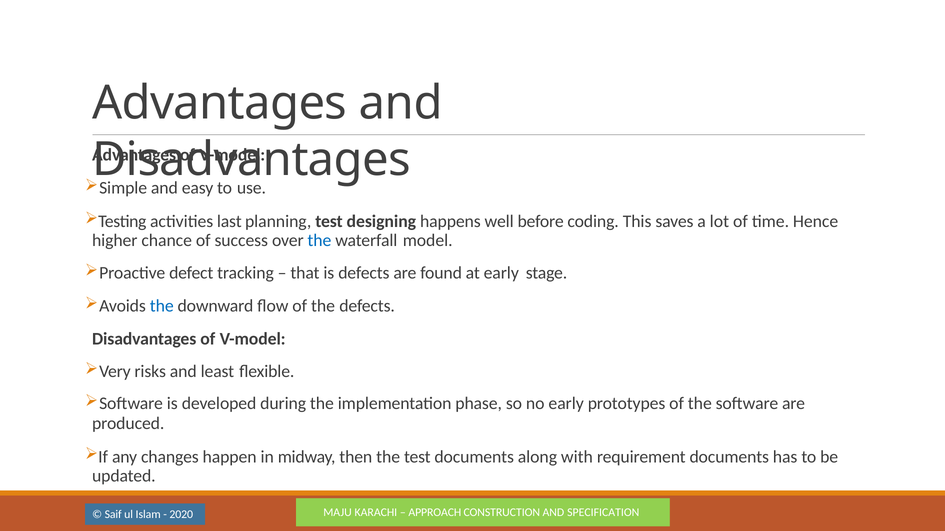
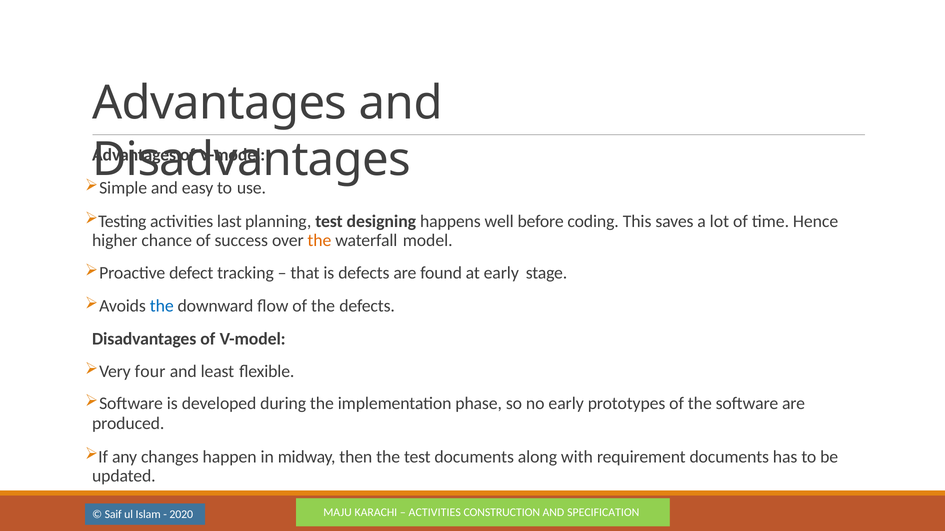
the colour: blue -> orange (319, 241)
risks: risks -> four (150, 372)
APPROACH: APPROACH -> ACTIVITIES (435, 513)
